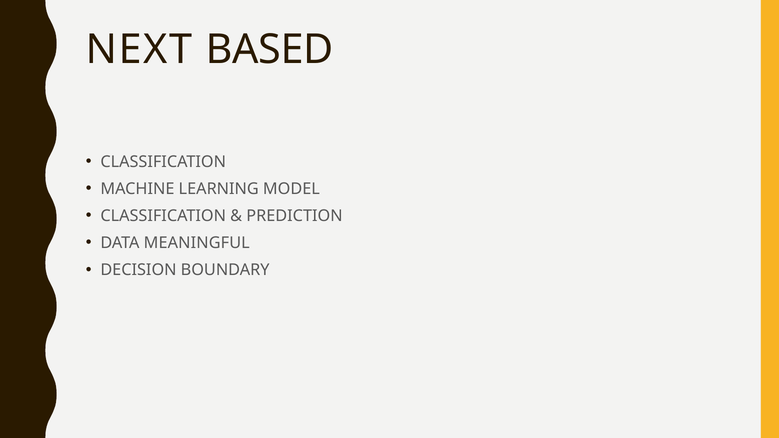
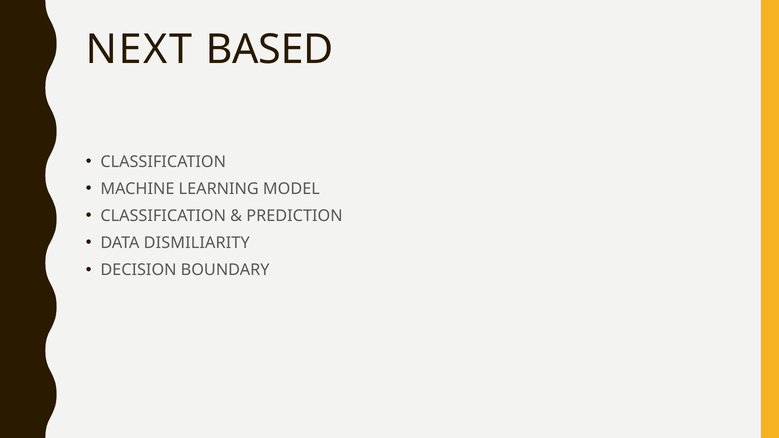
MEANINGFUL: MEANINGFUL -> DISMILIARITY (197, 243)
